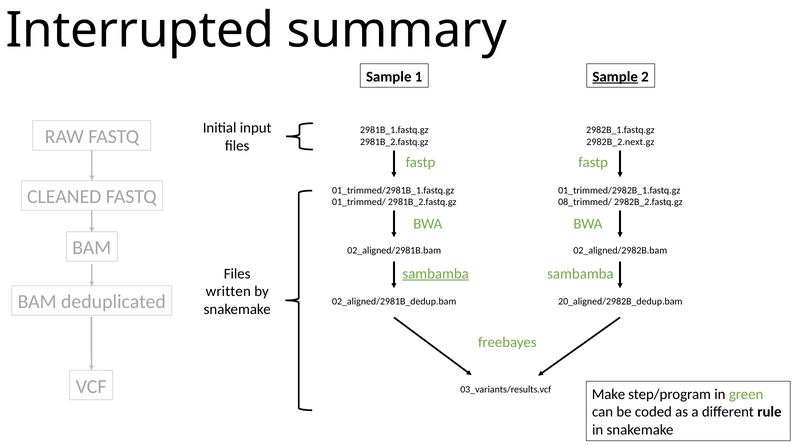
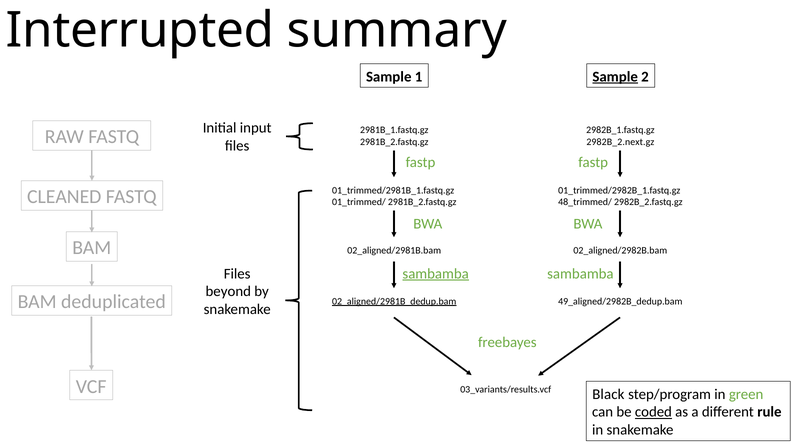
08_trimmed/: 08_trimmed/ -> 48_trimmed/ (585, 202)
written: written -> beyond (228, 291)
02_aligned/2981B_dedup.bam underline: none -> present (394, 301)
20_aligned/2982B_dedup.bam: 20_aligned/2982B_dedup.bam -> 49_aligned/2982B_dedup.bam (620, 301)
Make: Make -> Black (608, 394)
coded underline: none -> present (653, 412)
